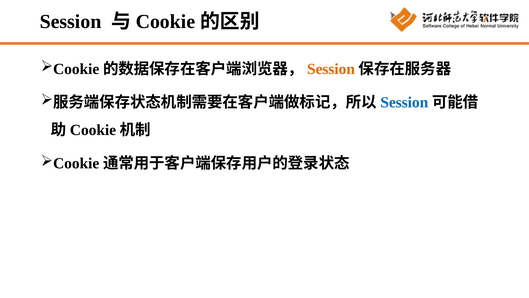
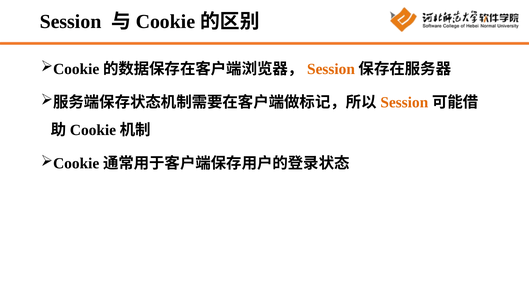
Session colour: blue -> orange (404, 102)
